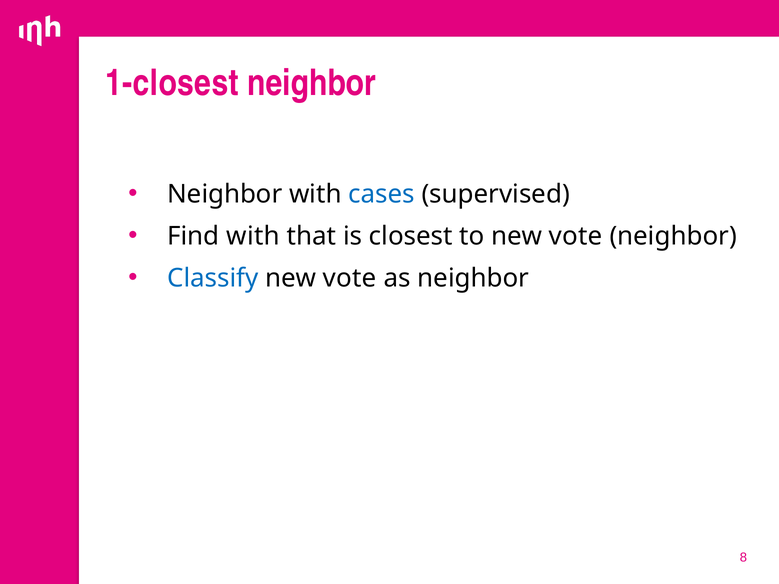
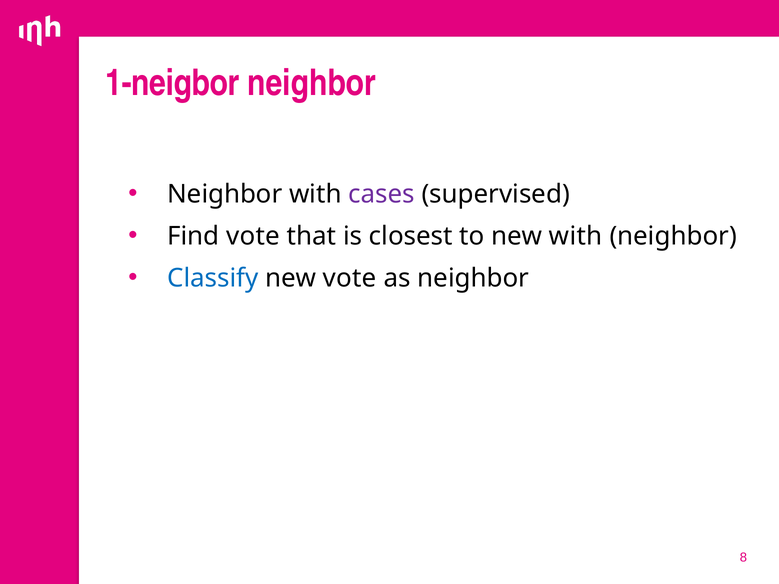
1-closest: 1-closest -> 1-neigbor (172, 83)
cases colour: blue -> purple (382, 194)
Find with: with -> vote (253, 236)
to new vote: vote -> with (576, 236)
